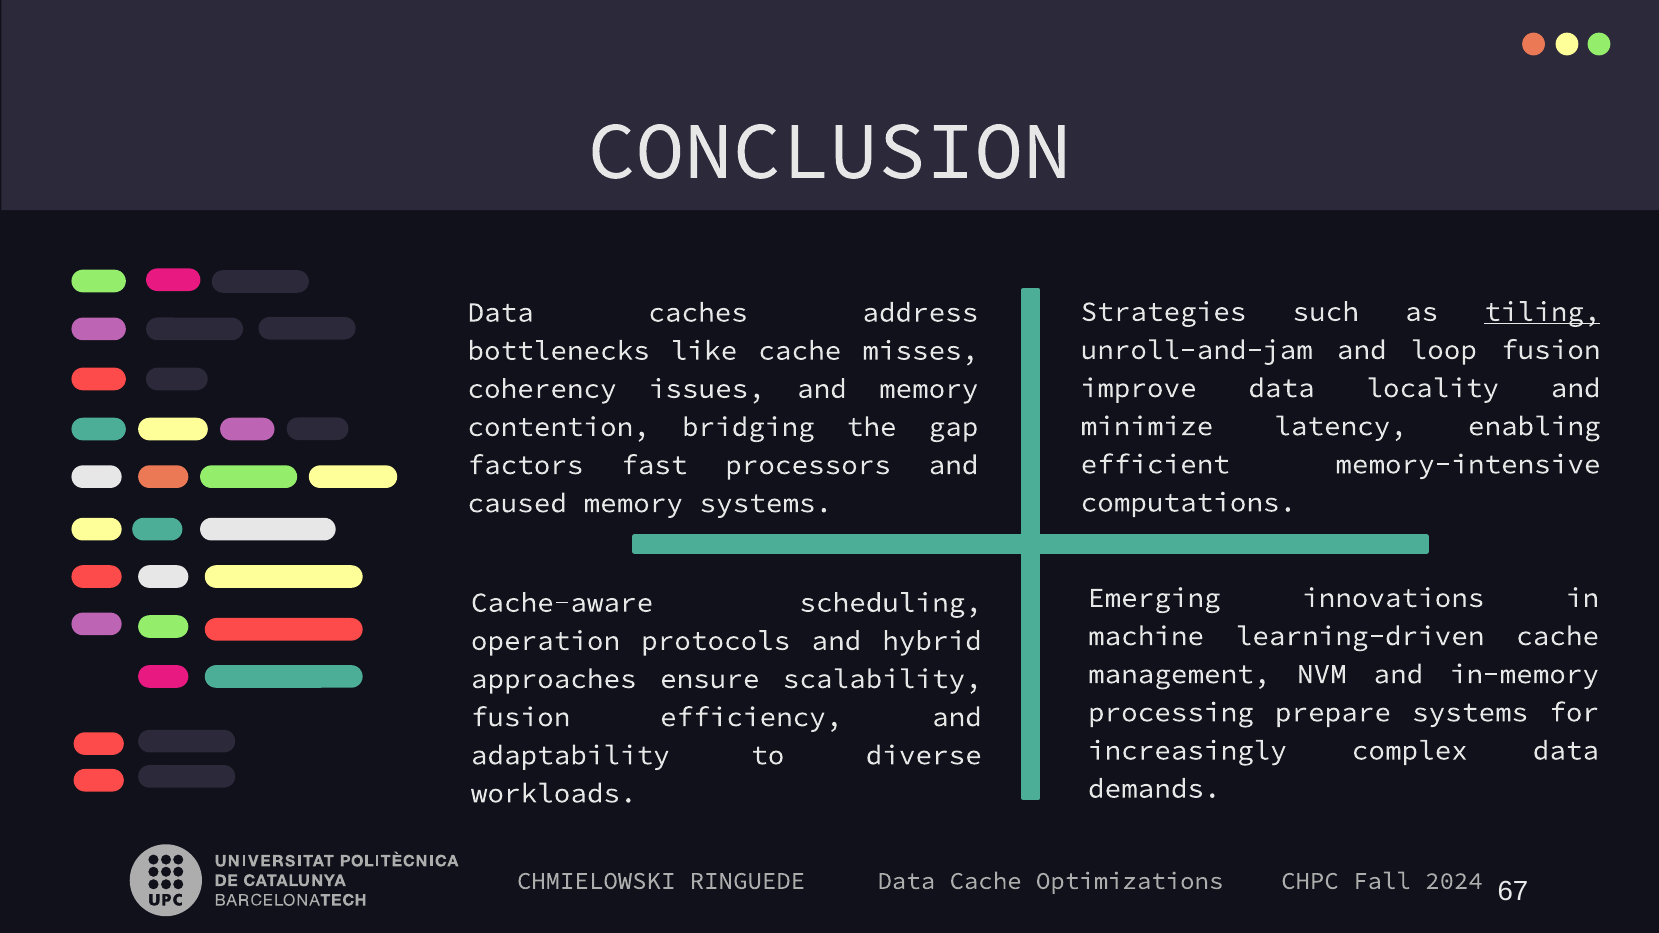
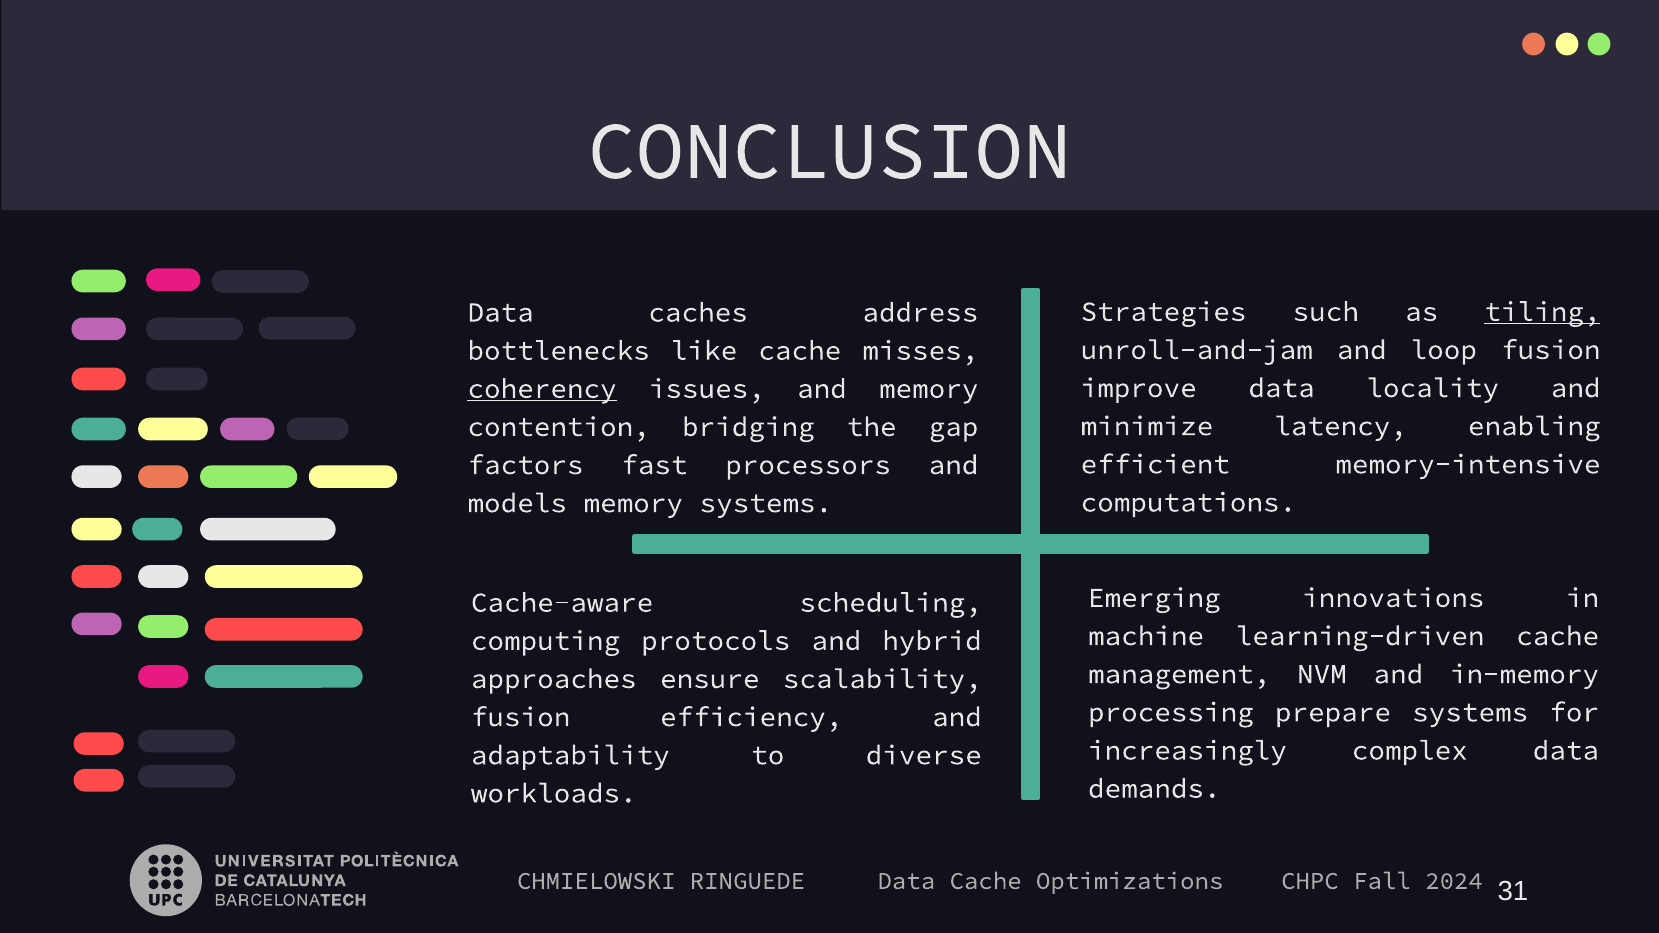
coherency underline: none -> present (542, 389)
caused: caused -> models (517, 503)
operation: operation -> computing (545, 641)
67: 67 -> 31 (1513, 892)
